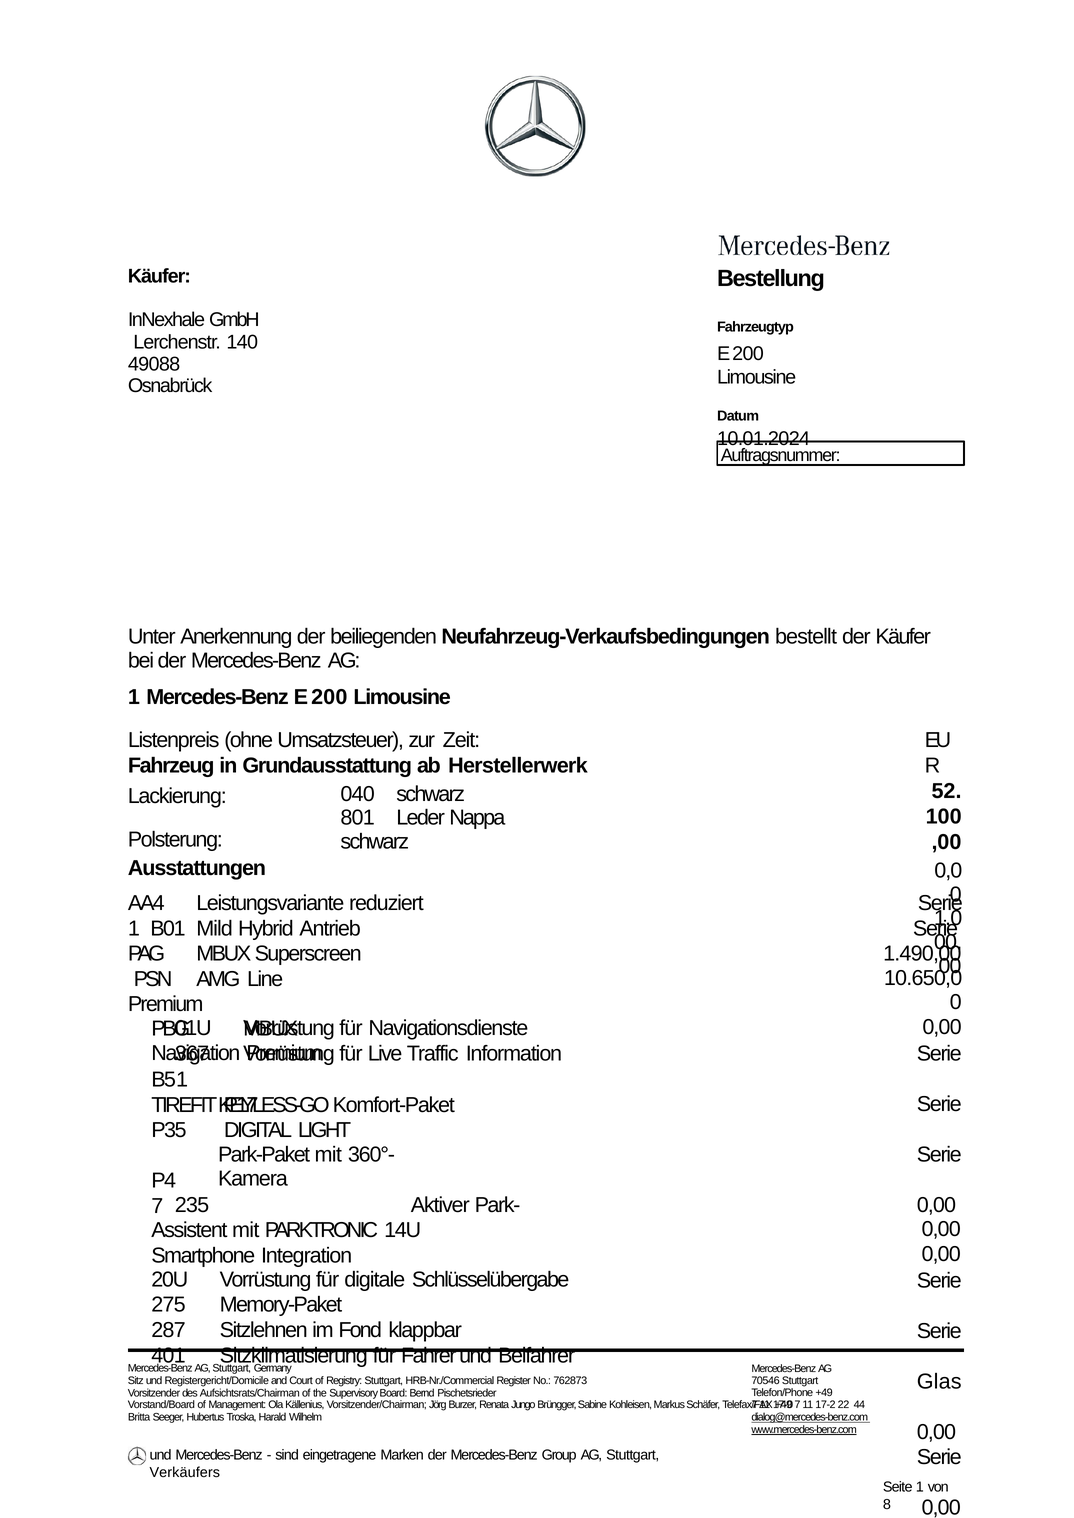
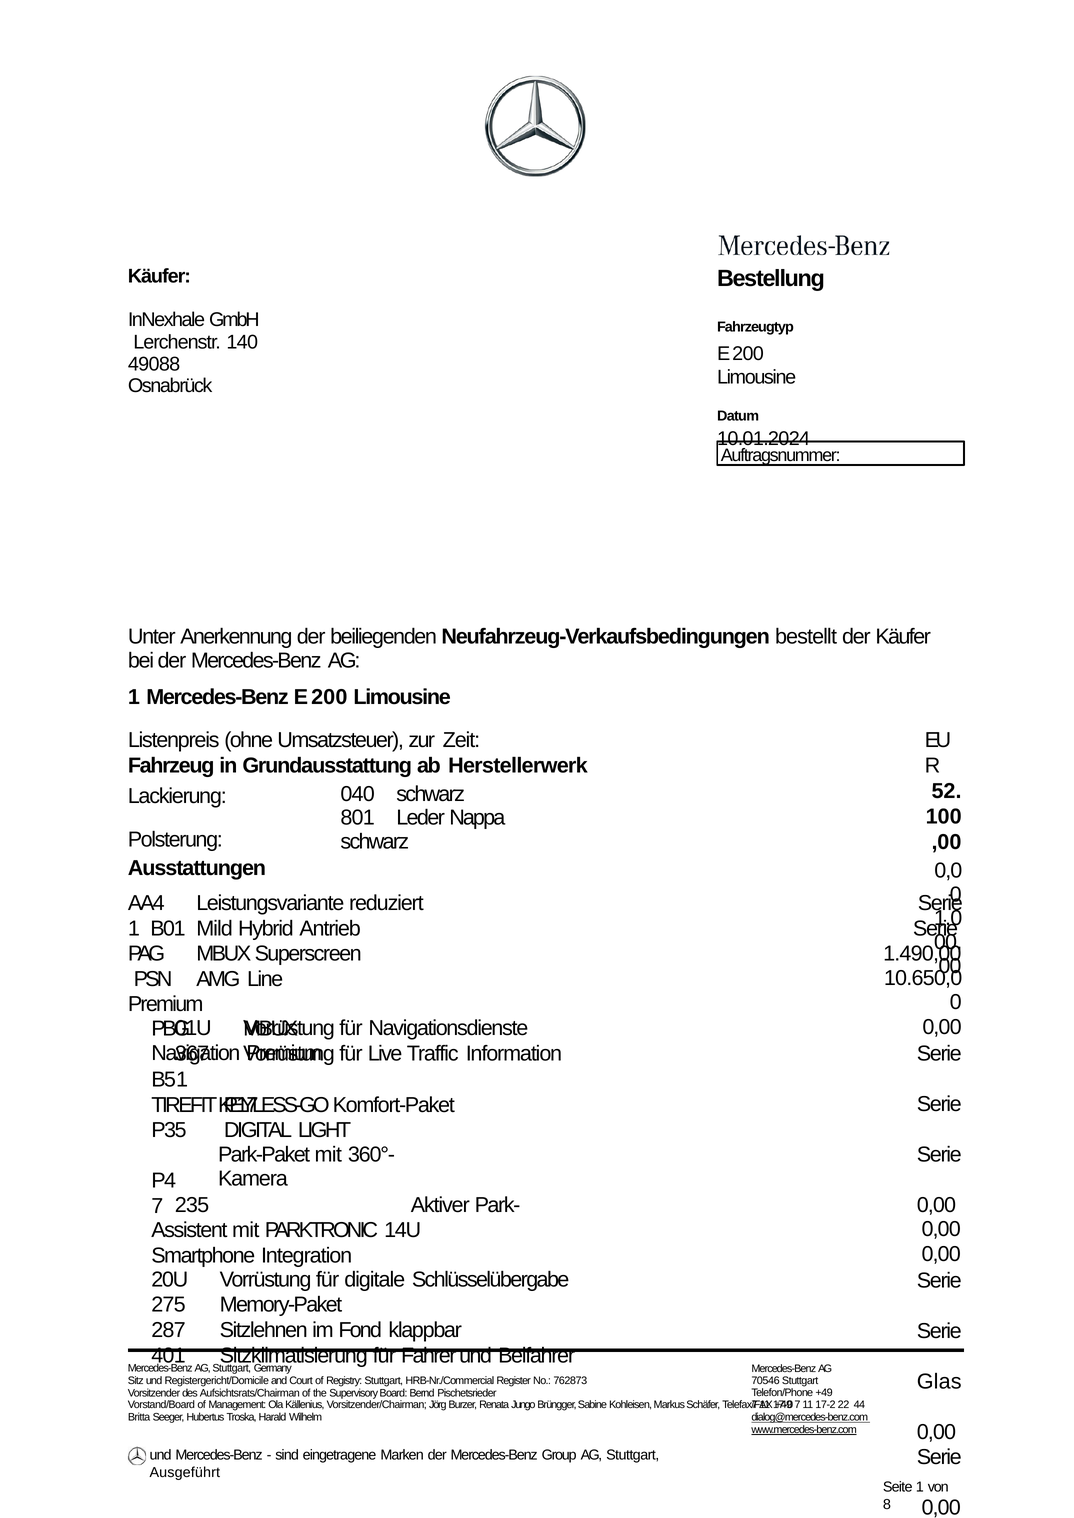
Verkäufers: Verkäufers -> Ausgeführt (185, 1473)
